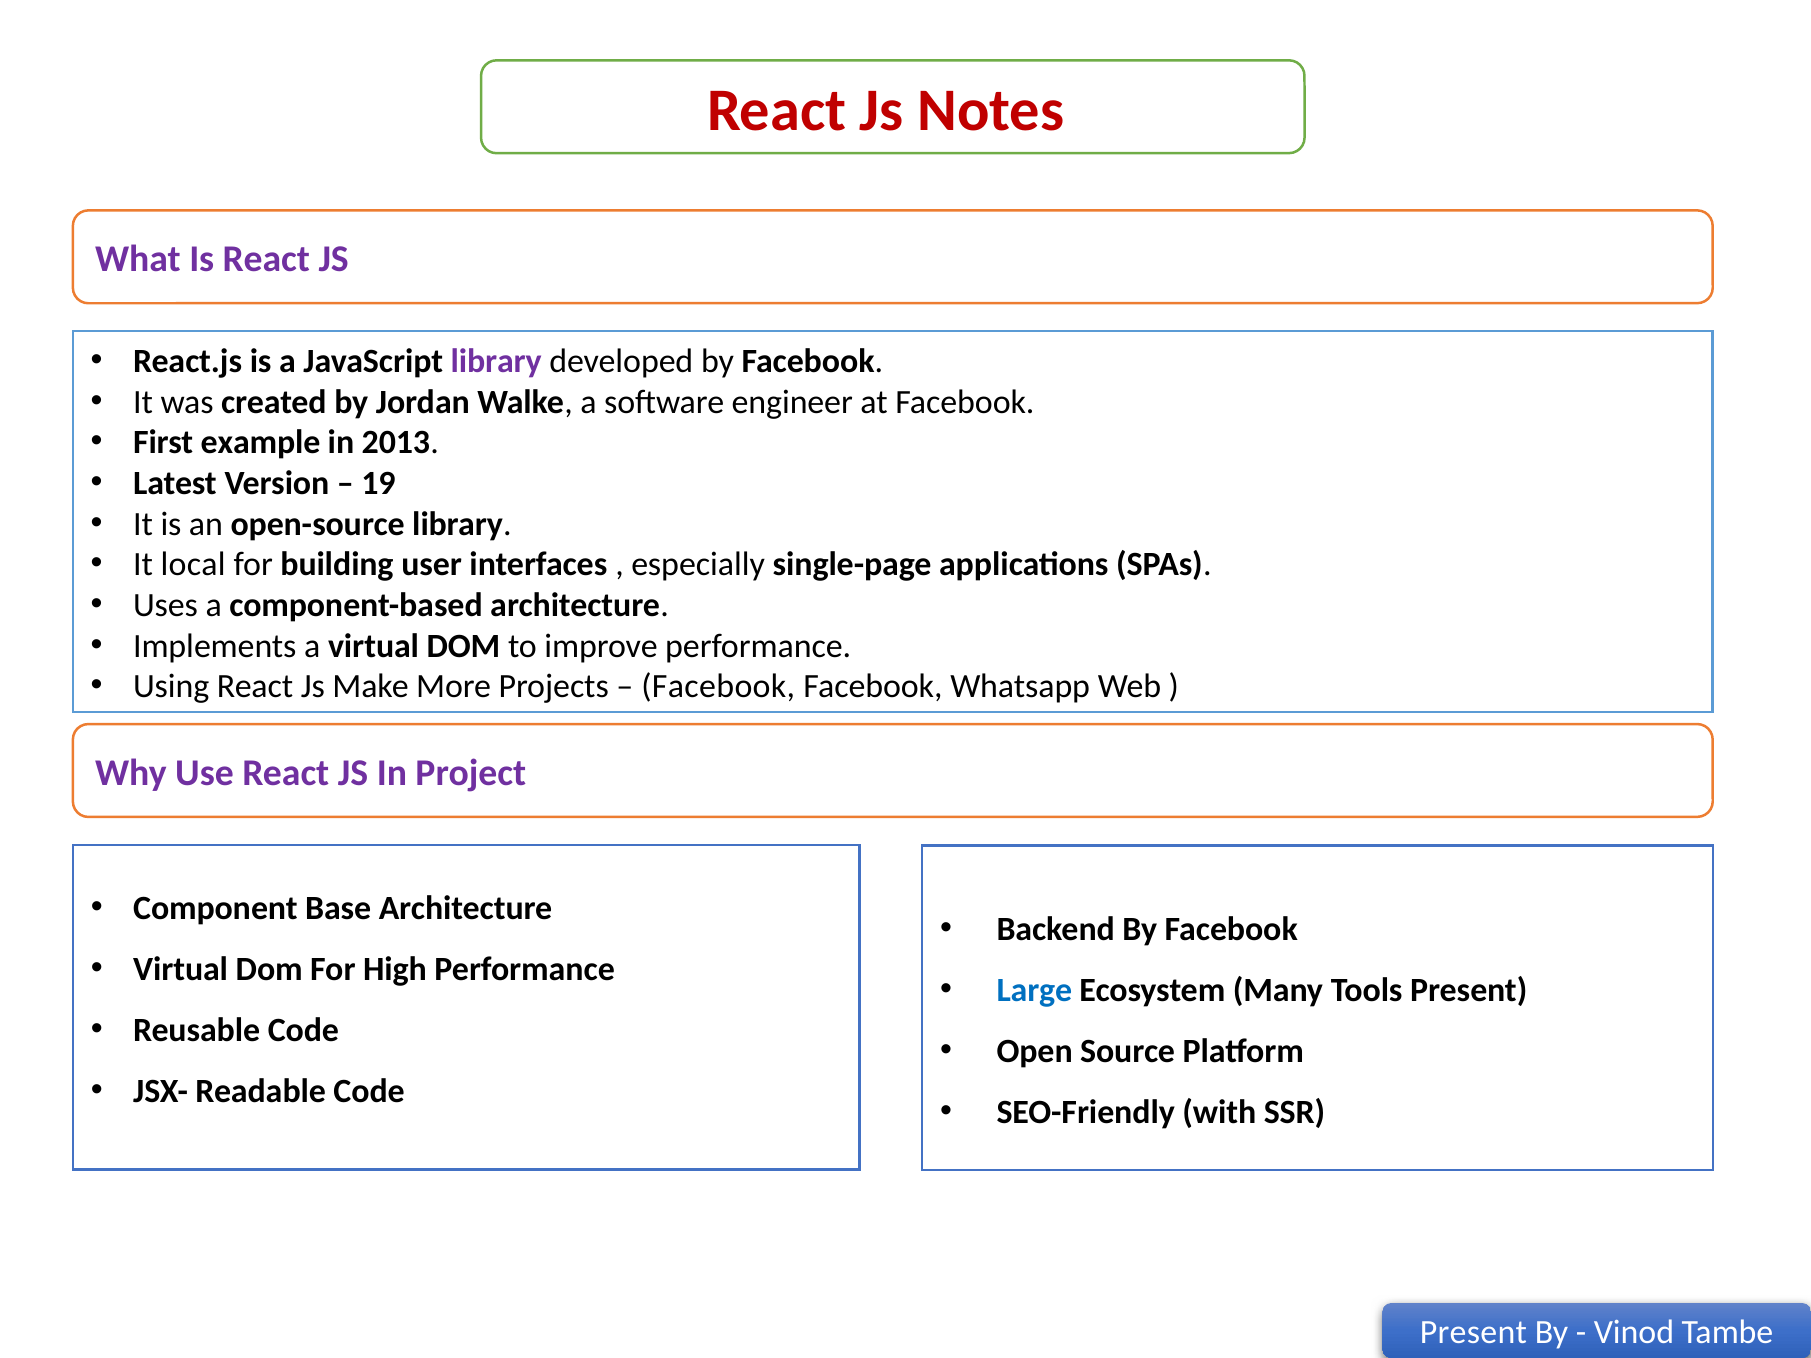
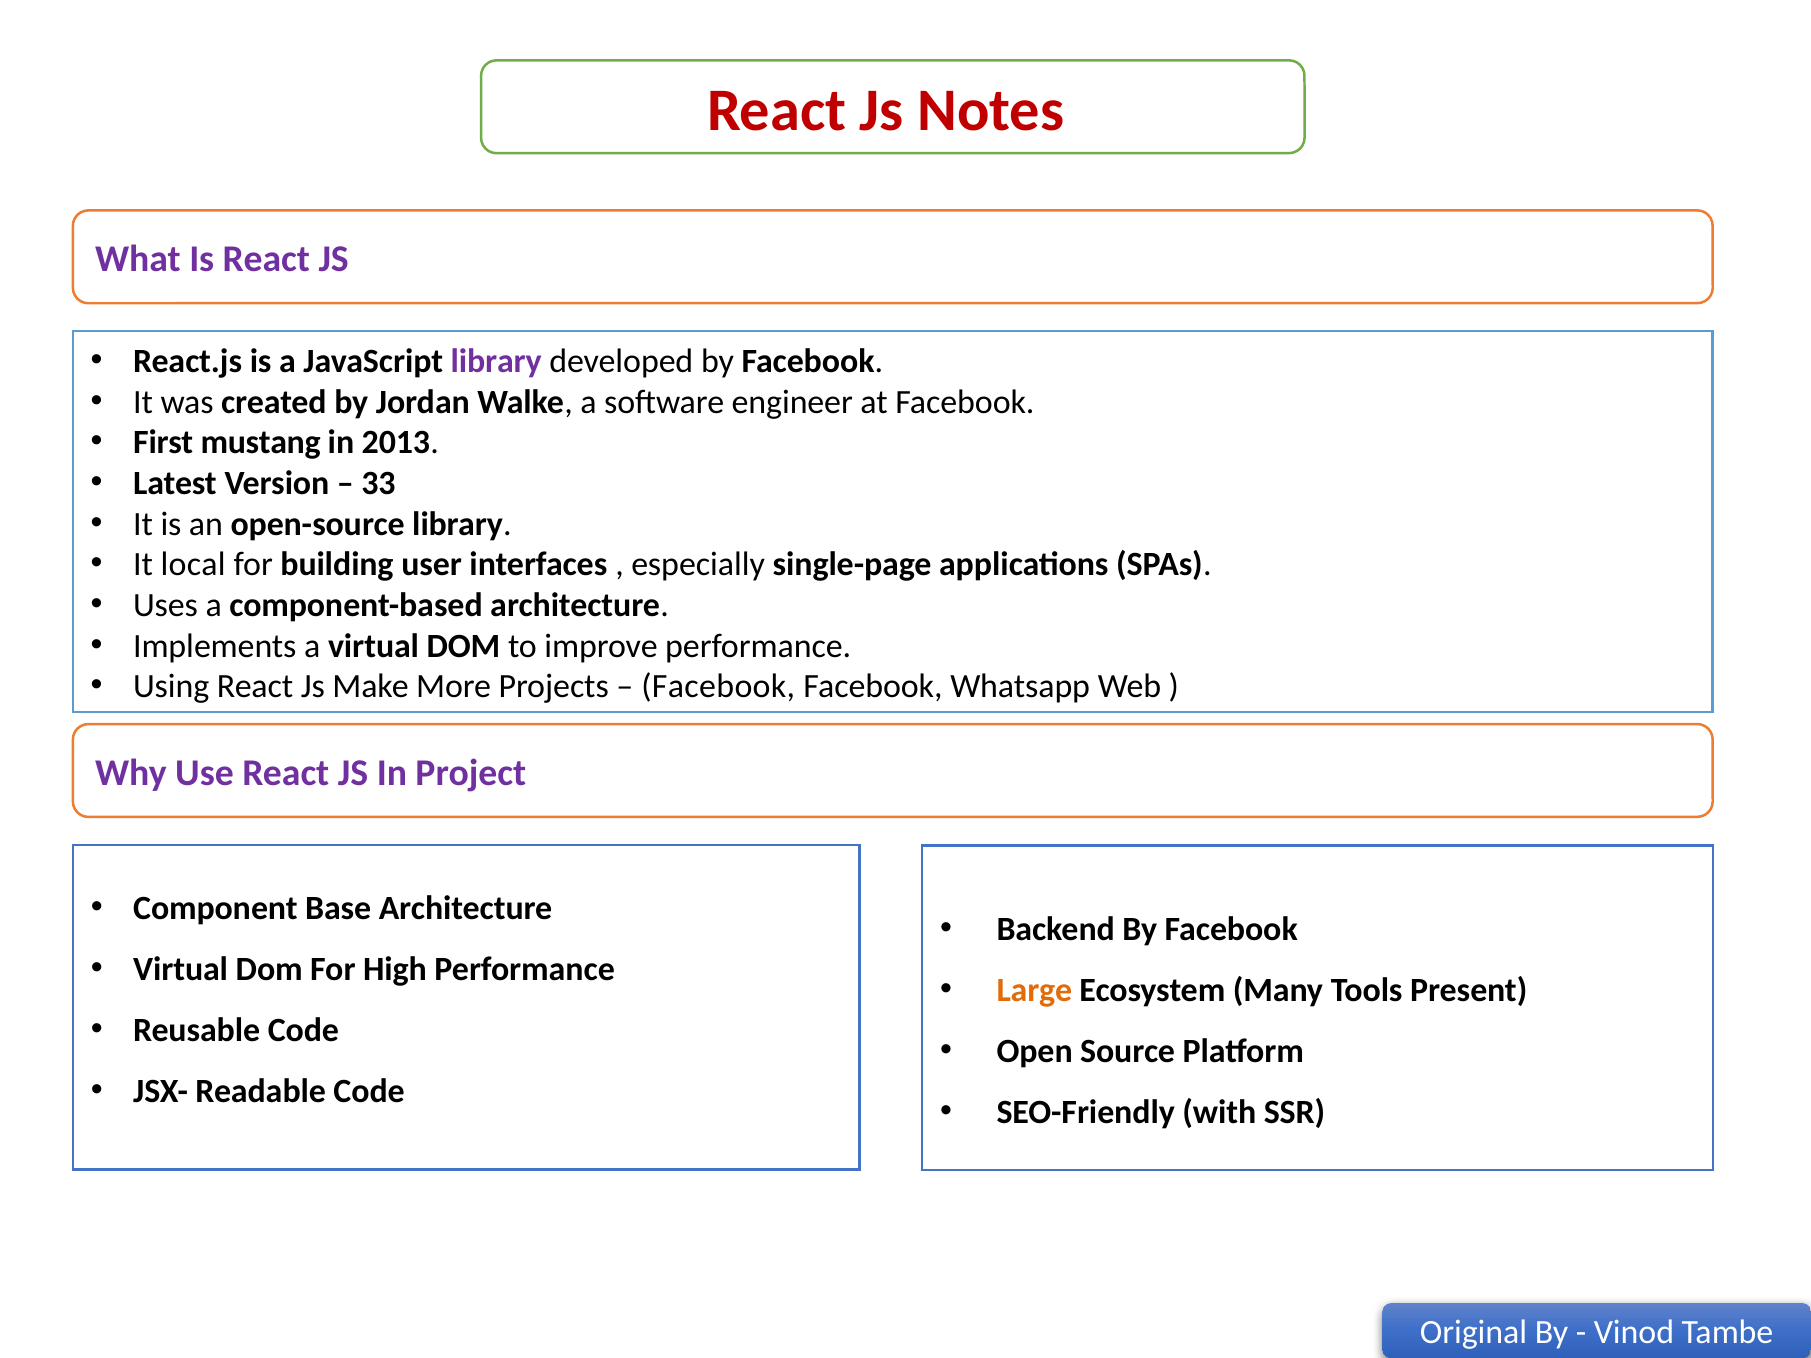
example: example -> mustang (261, 443)
19: 19 -> 33 (378, 483)
Large colour: blue -> orange (1034, 991)
Present: Present -> Original (1474, 1333)
